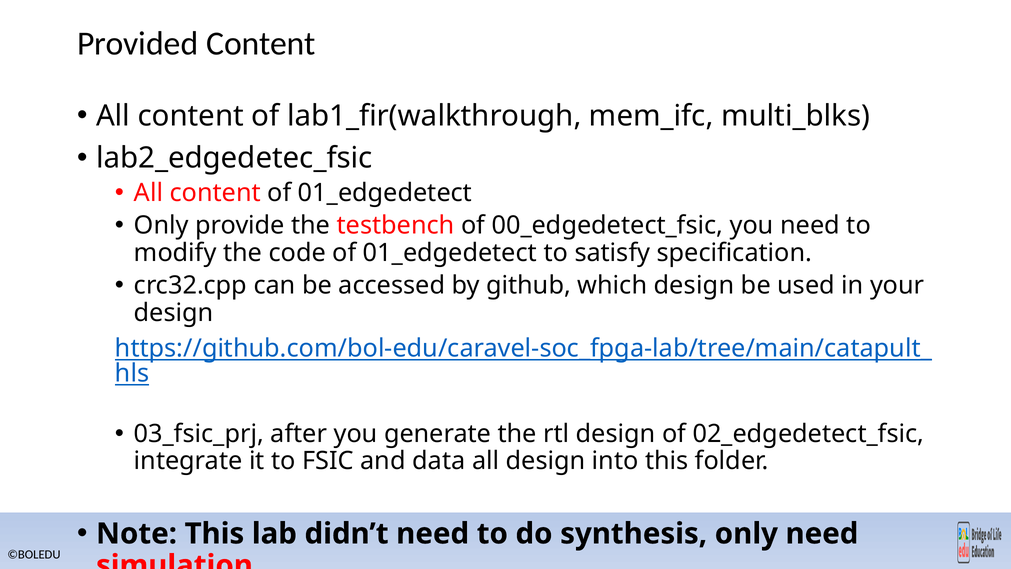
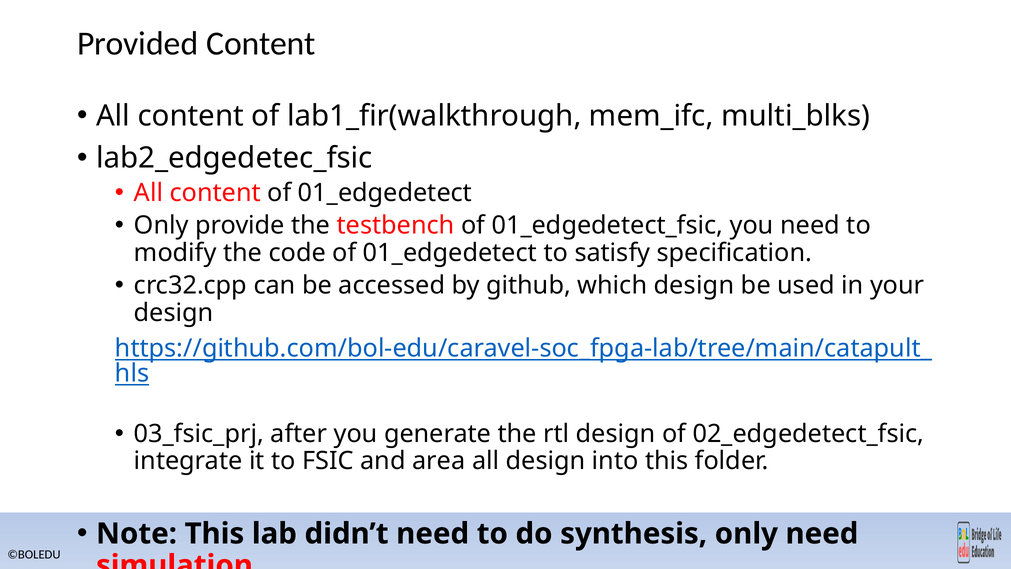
00_edgedetect_fsic: 00_edgedetect_fsic -> 01_edgedetect_fsic (607, 225)
data: data -> area (439, 461)
